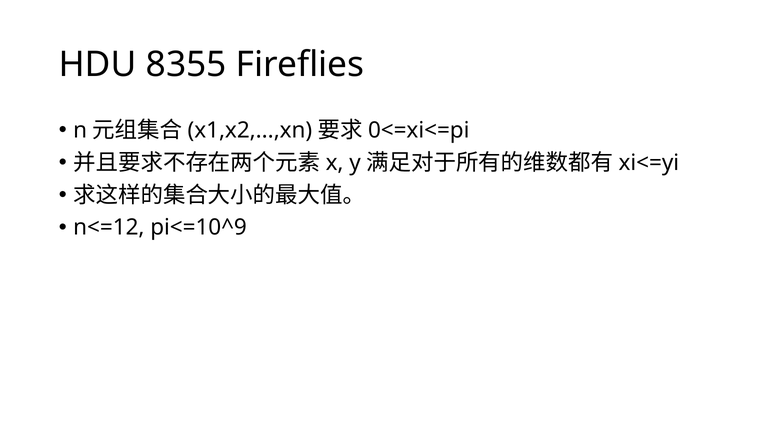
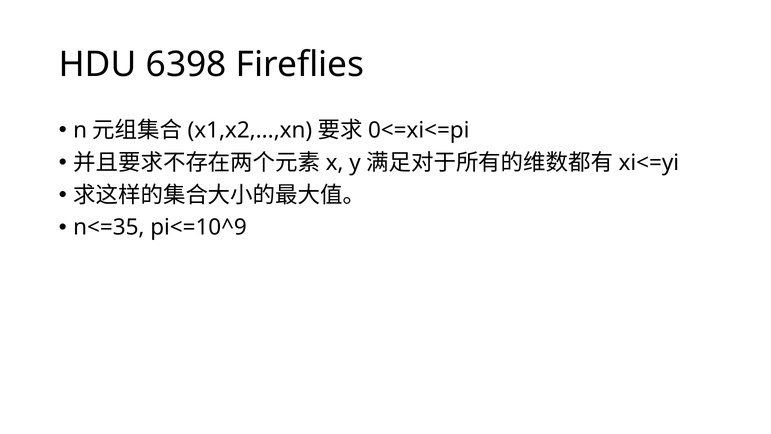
8355: 8355 -> 6398 (186, 65)
n<=12: n<=12 -> n<=35 (109, 227)
